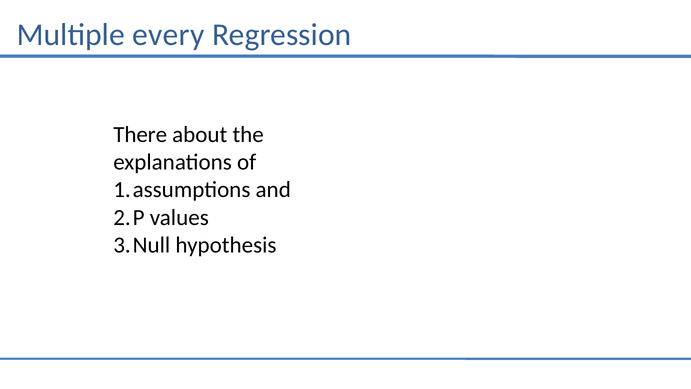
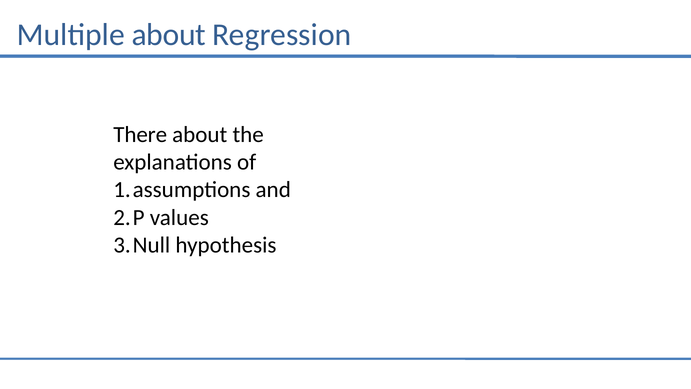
Multiple every: every -> about (169, 35)
